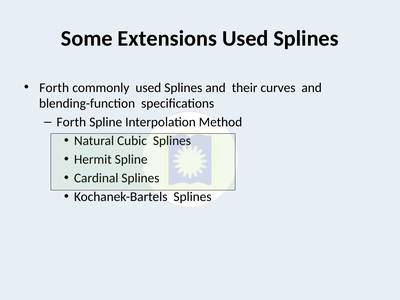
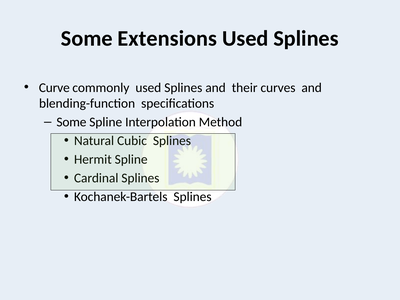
Forth: Forth -> Curve (54, 88)
Forth: Forth -> Some (71, 122)
